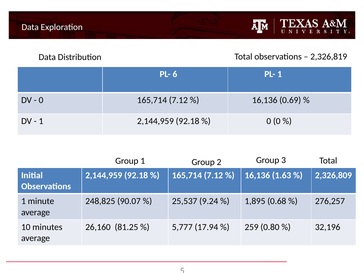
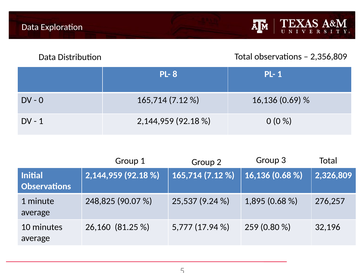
2,326,819: 2,326,819 -> 2,356,809 (329, 57)
6: 6 -> 8 (175, 74)
16,136 1.63: 1.63 -> 0.68 (282, 175)
